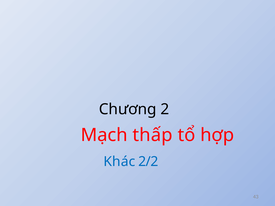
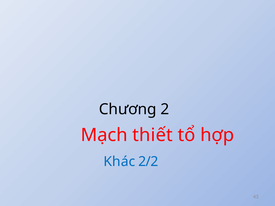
thấp: thấp -> thiết (153, 135)
